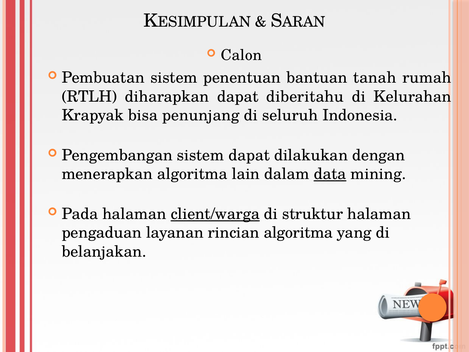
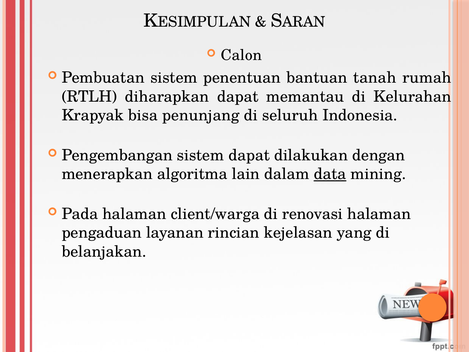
diberitahu: diberitahu -> memantau (305, 97)
client/warga underline: present -> none (215, 214)
struktur: struktur -> renovasi (313, 214)
rincian algoritma: algoritma -> kejelasan (298, 233)
